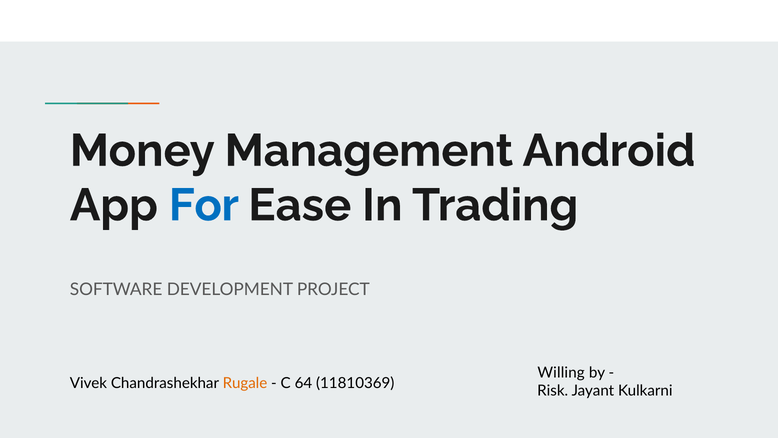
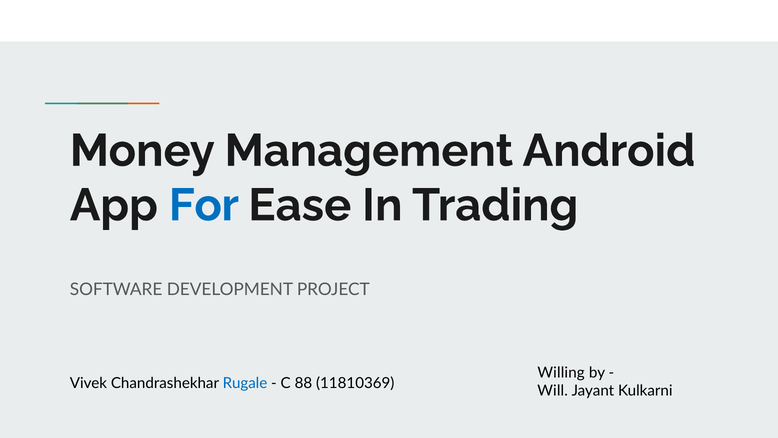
Rugale colour: orange -> blue (245, 383)
64: 64 -> 88 (303, 383)
Risk: Risk -> Will (553, 390)
